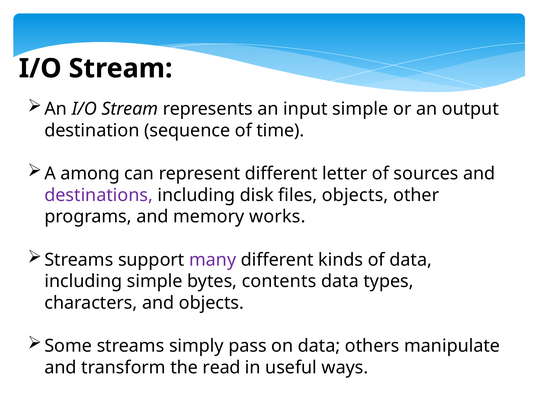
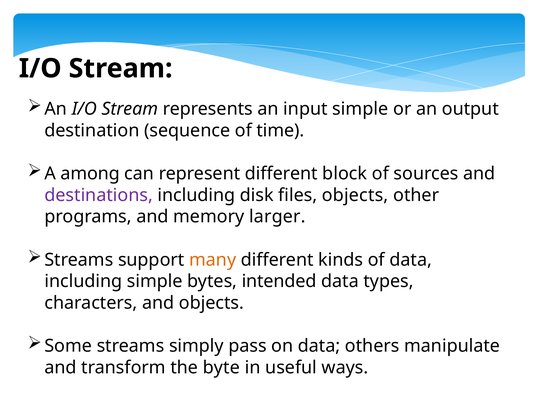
letter: letter -> block (345, 173)
works: works -> larger (277, 216)
many colour: purple -> orange (213, 259)
contents: contents -> intended (279, 281)
read: read -> byte (221, 367)
